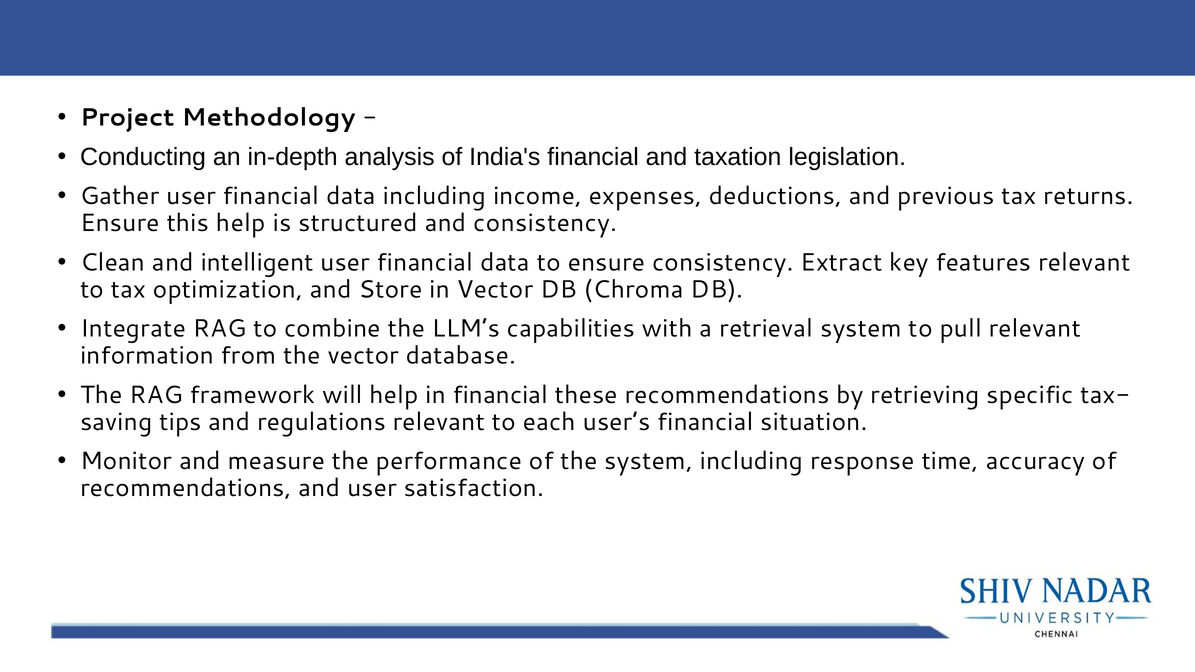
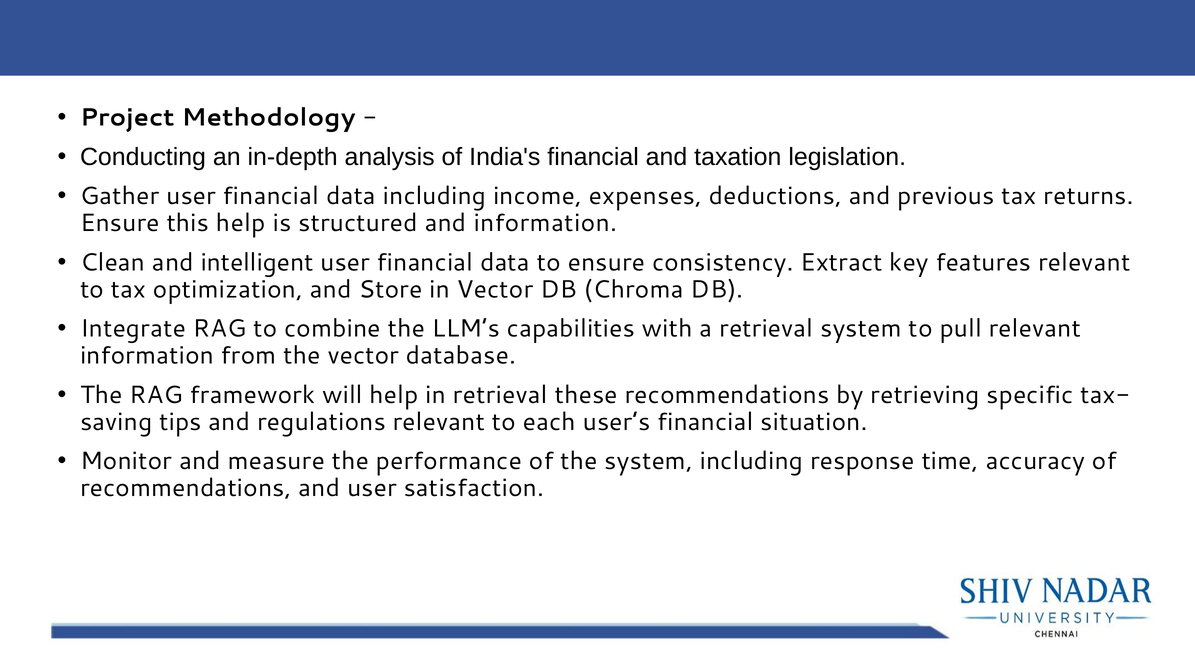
and consistency: consistency -> information (545, 223)
in financial: financial -> retrieval (500, 395)
